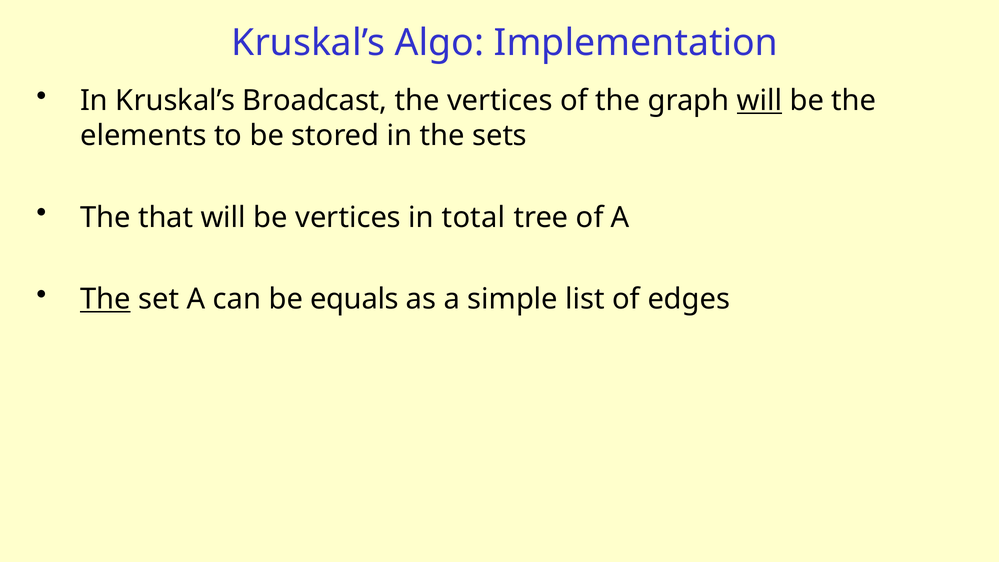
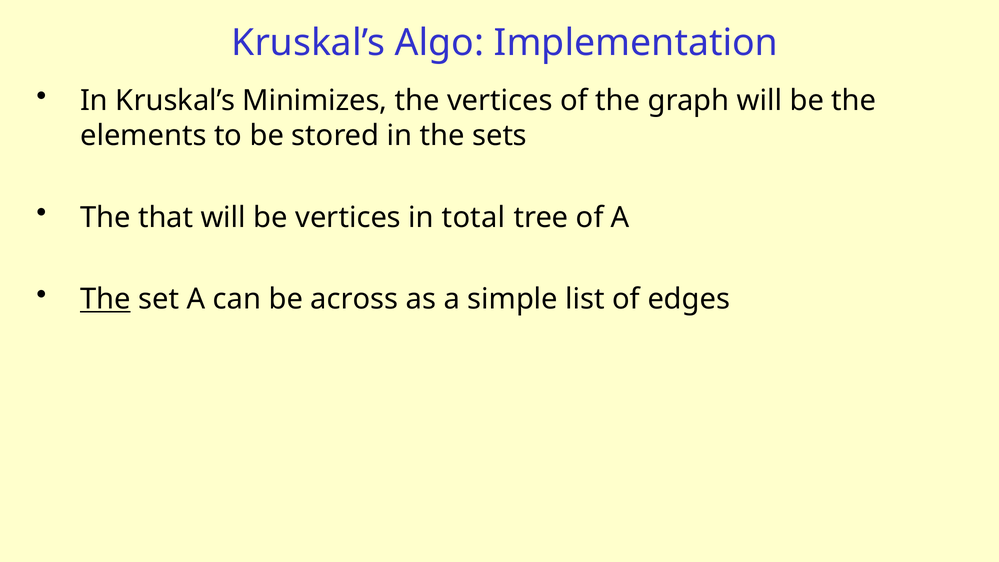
Broadcast: Broadcast -> Minimizes (315, 101)
will underline: present -> none (759, 101)
equals: equals -> across (354, 299)
